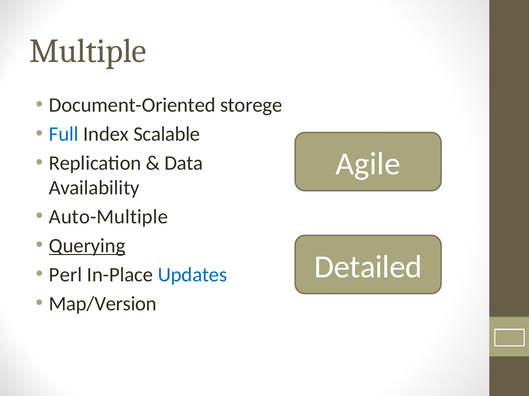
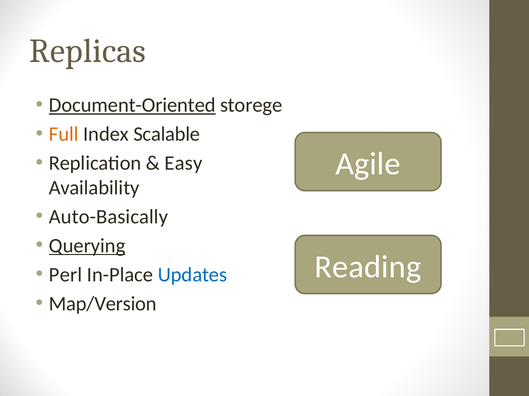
Multiple: Multiple -> Replicas (87, 51)
Document-Oriented underline: none -> present (132, 105)
Full colour: blue -> orange (64, 134)
Data: Data -> Easy (184, 163)
Auto-Multiple: Auto-Multiple -> Auto-Basically (109, 217)
Detailed: Detailed -> Reading (368, 267)
